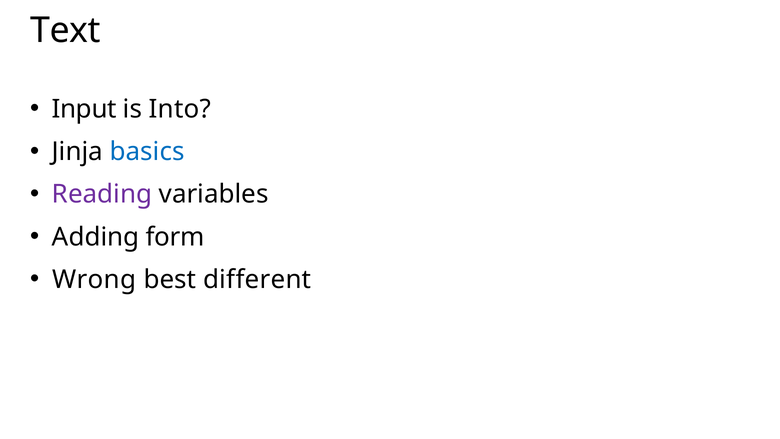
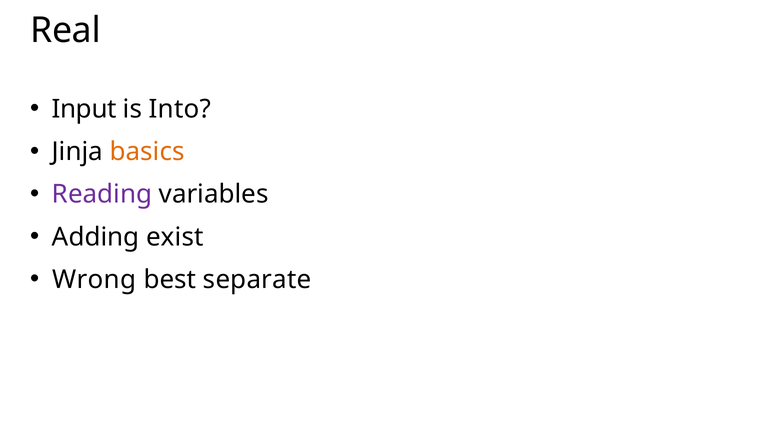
Text: Text -> Real (65, 30)
basics colour: blue -> orange (147, 152)
form: form -> exist (175, 237)
different: different -> separate (257, 279)
